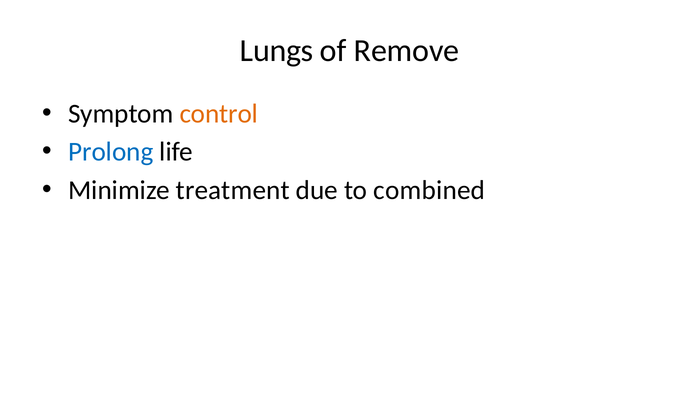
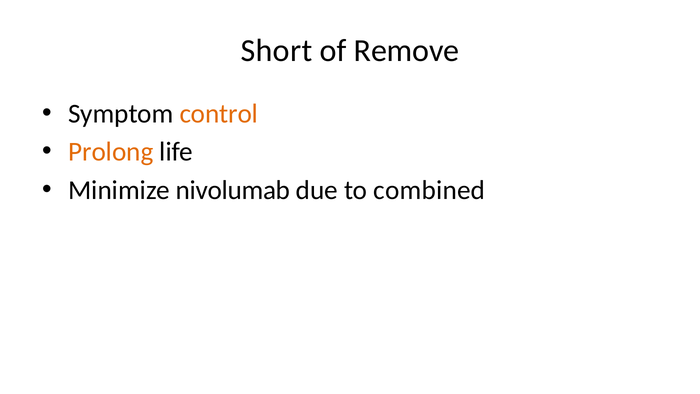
Lungs: Lungs -> Short (276, 51)
Prolong colour: blue -> orange (111, 152)
treatment: treatment -> nivolumab (233, 190)
